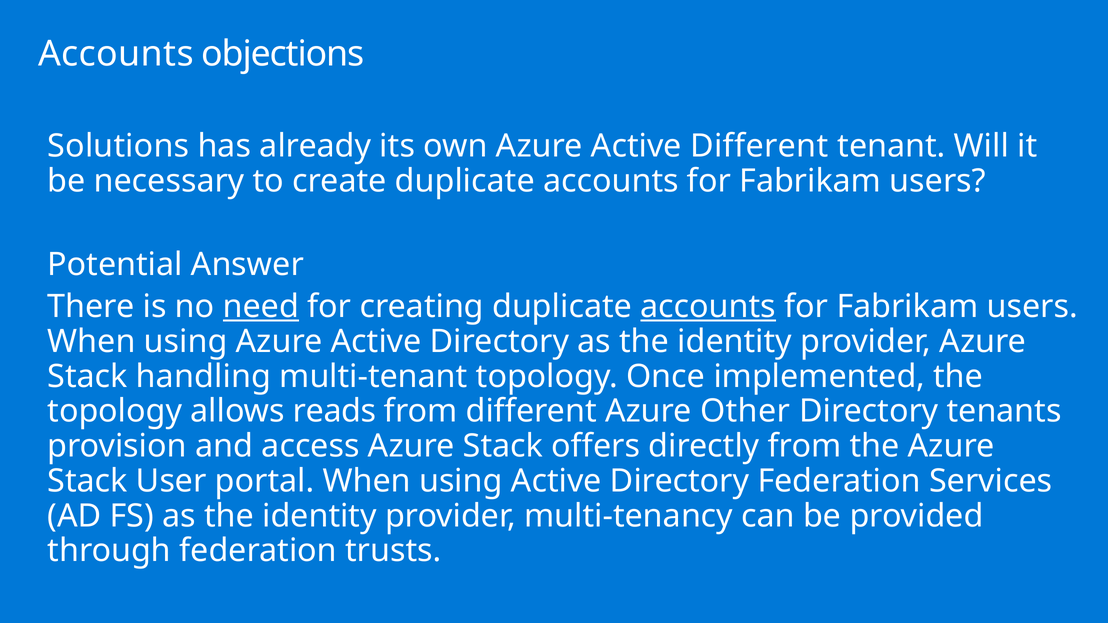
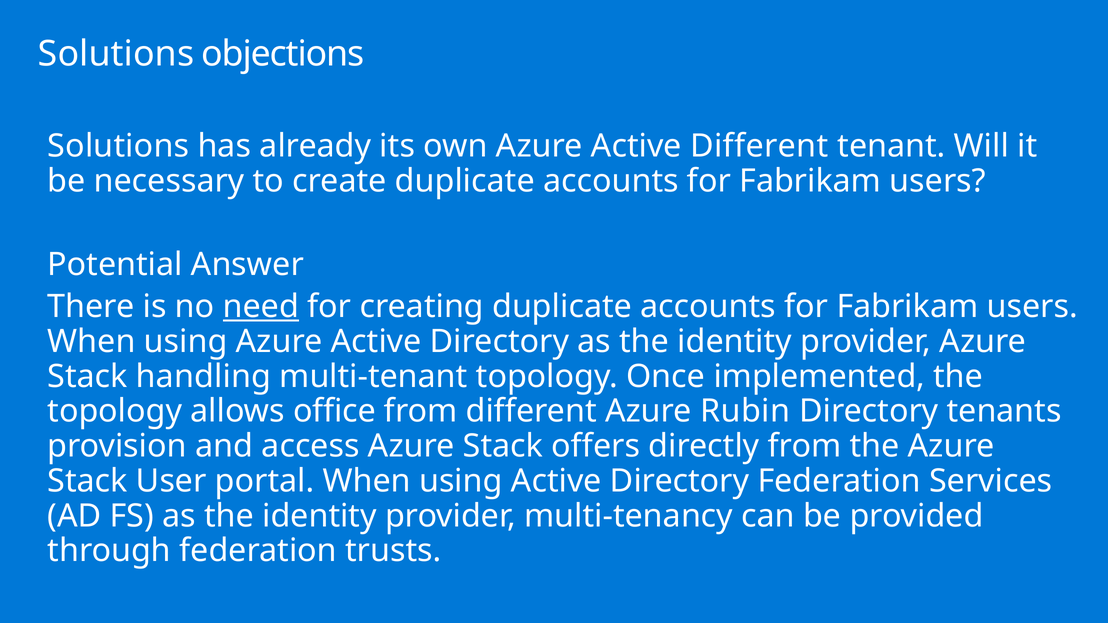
Accounts: Accounts -> Solutions (116, 54)
accounts underline: present -> none (708, 307)
reads: reads -> office (334, 411)
Other: Other -> Rubin (745, 411)
